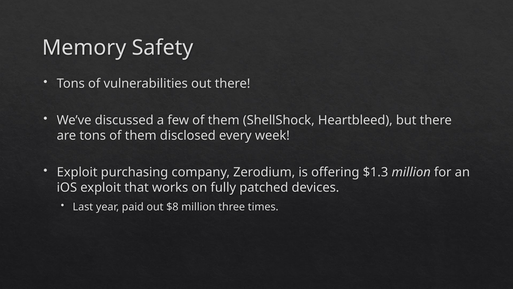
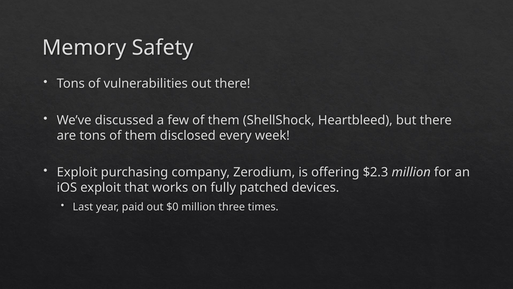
$1.3: $1.3 -> $2.3 (375, 172)
$8: $8 -> $0 (172, 207)
